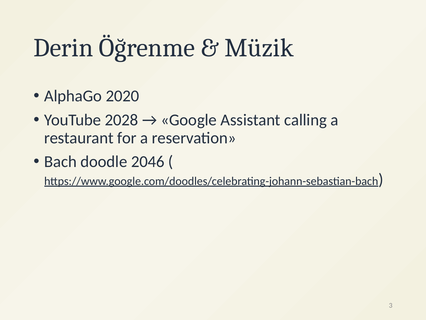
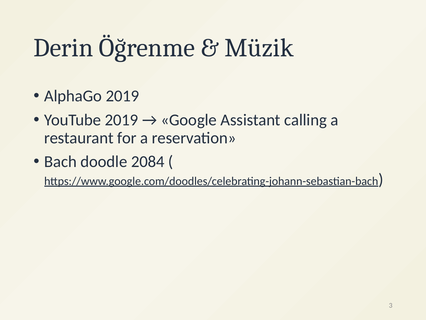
AlphaGo 2020: 2020 -> 2019 (122, 96)
YouTube 2028: 2028 -> 2019 (122, 120)
2046: 2046 -> 2084 (148, 161)
